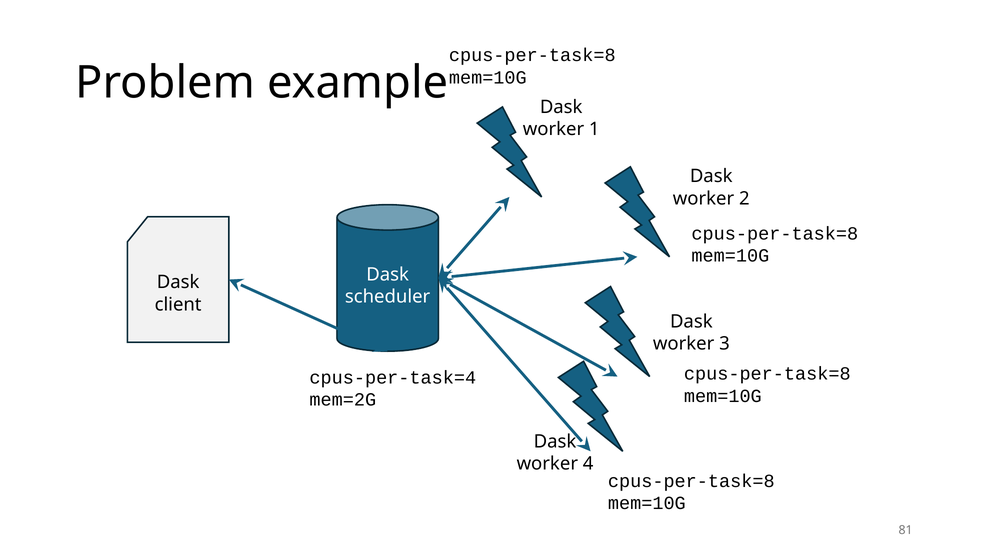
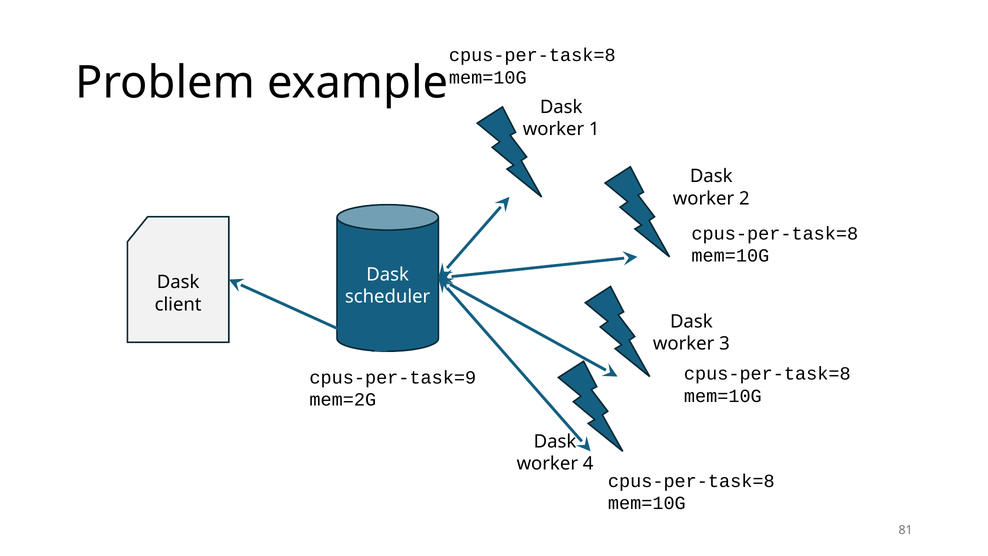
cpus-per-task=4: cpus-per-task=4 -> cpus-per-task=9 (393, 377)
